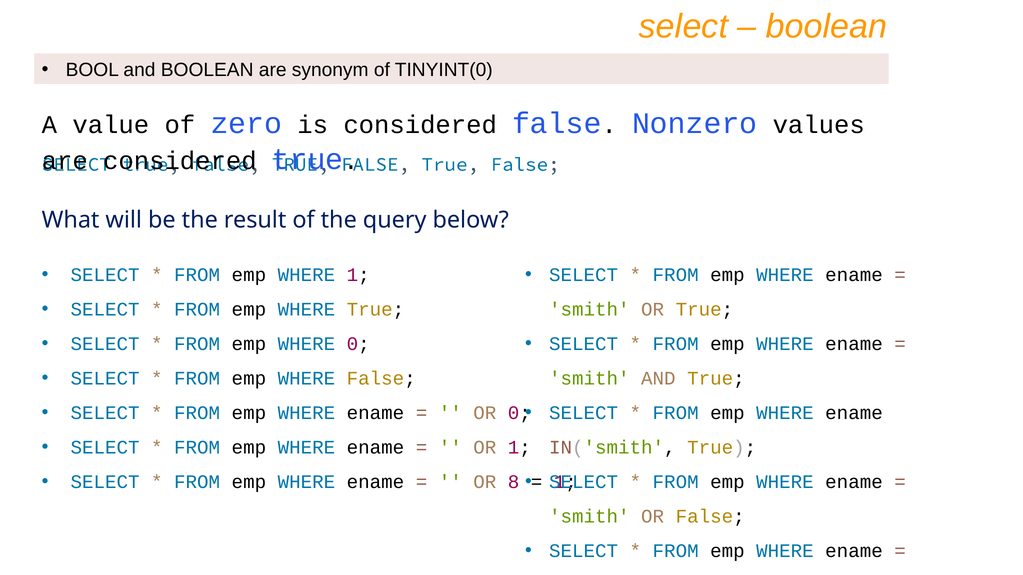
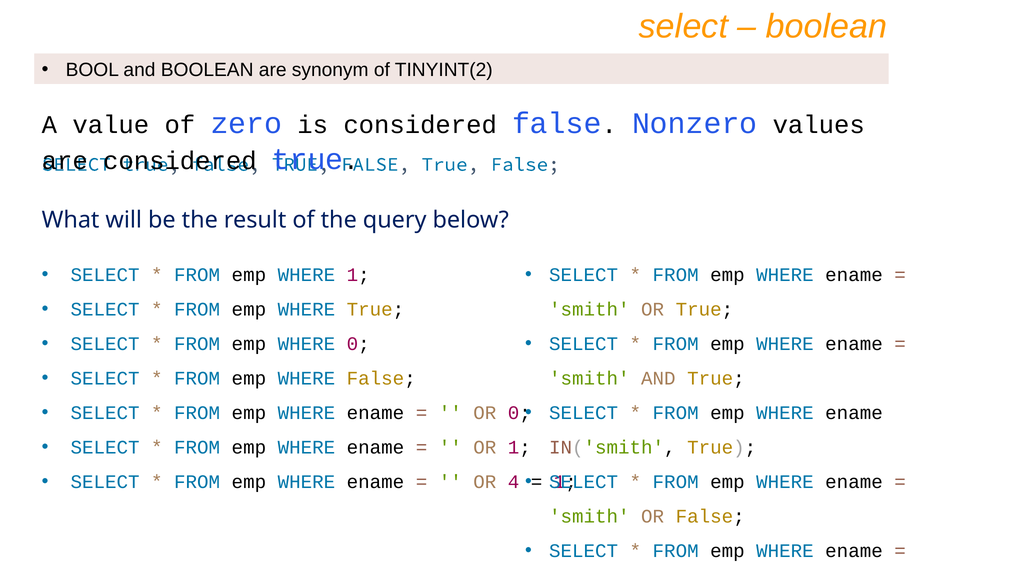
TINYINT(0: TINYINT(0 -> TINYINT(2 (444, 70)
8: 8 -> 4 (514, 482)
